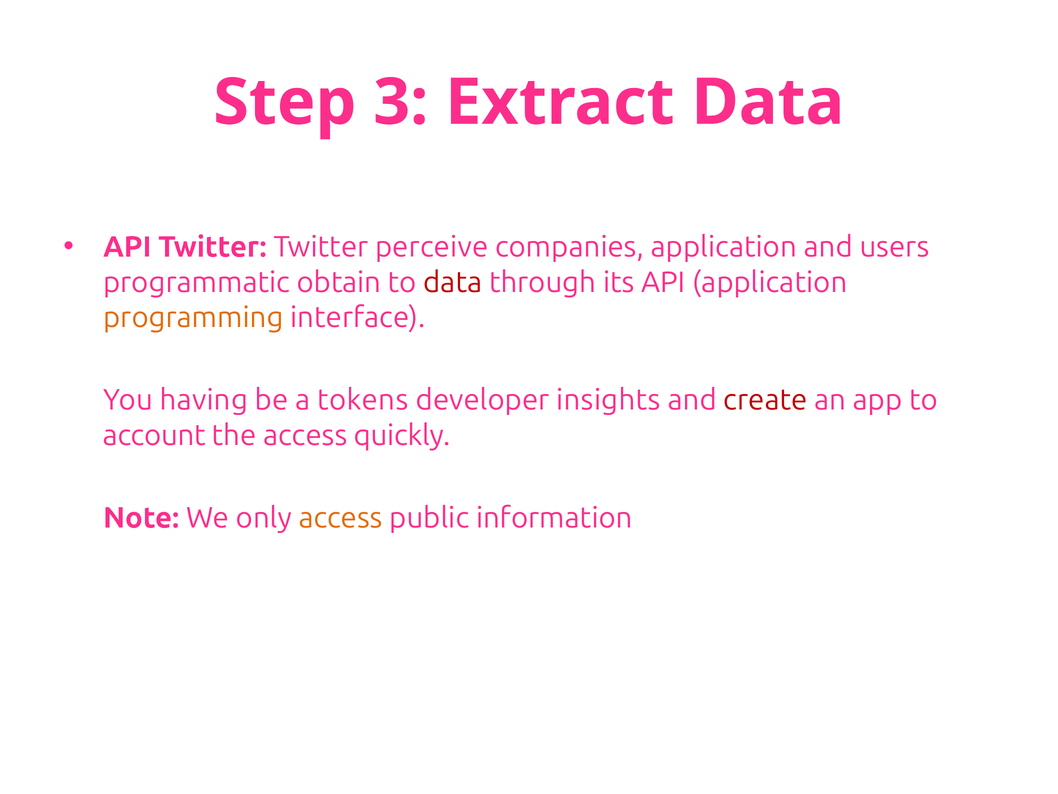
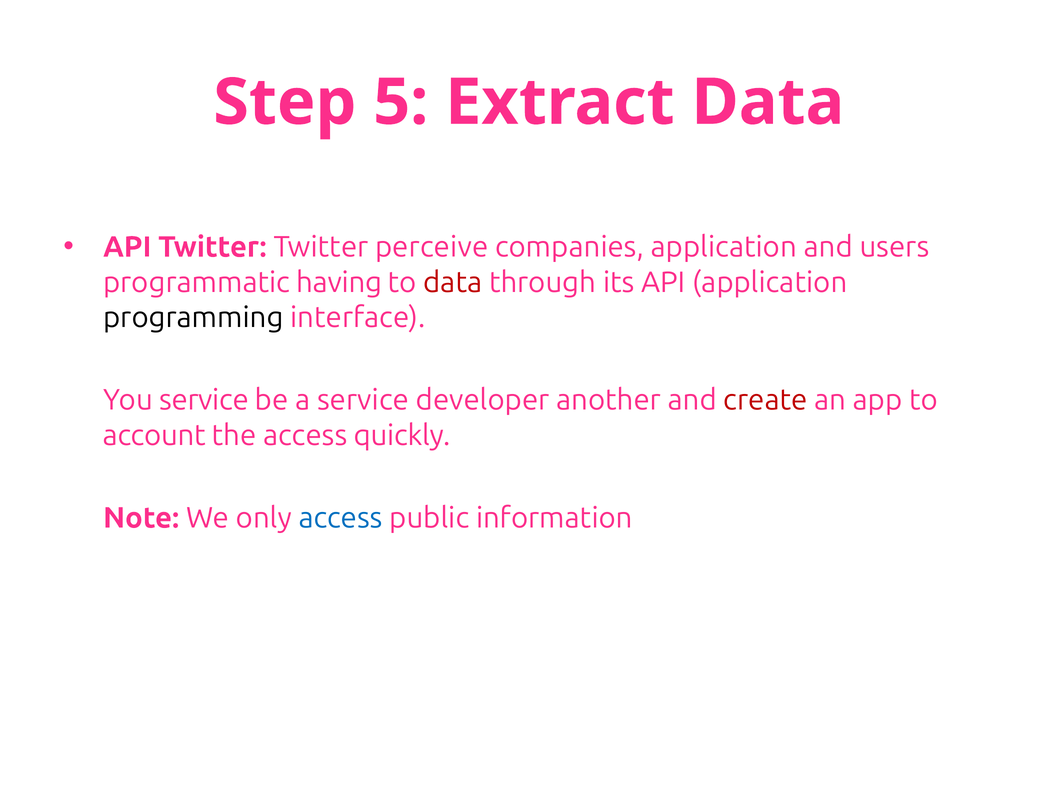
3: 3 -> 5 (401, 102)
obtain: obtain -> having (339, 282)
programming colour: orange -> black (193, 317)
You having: having -> service (204, 400)
a tokens: tokens -> service (363, 400)
insights: insights -> another (609, 400)
access colour: orange -> blue (341, 518)
